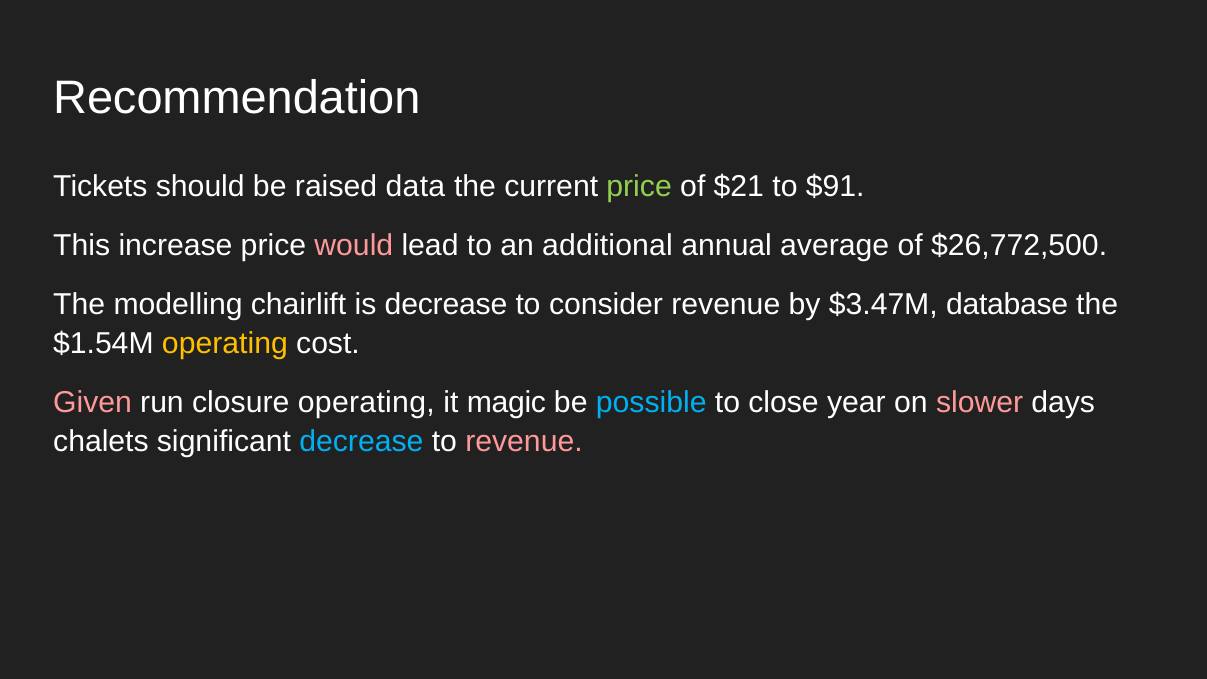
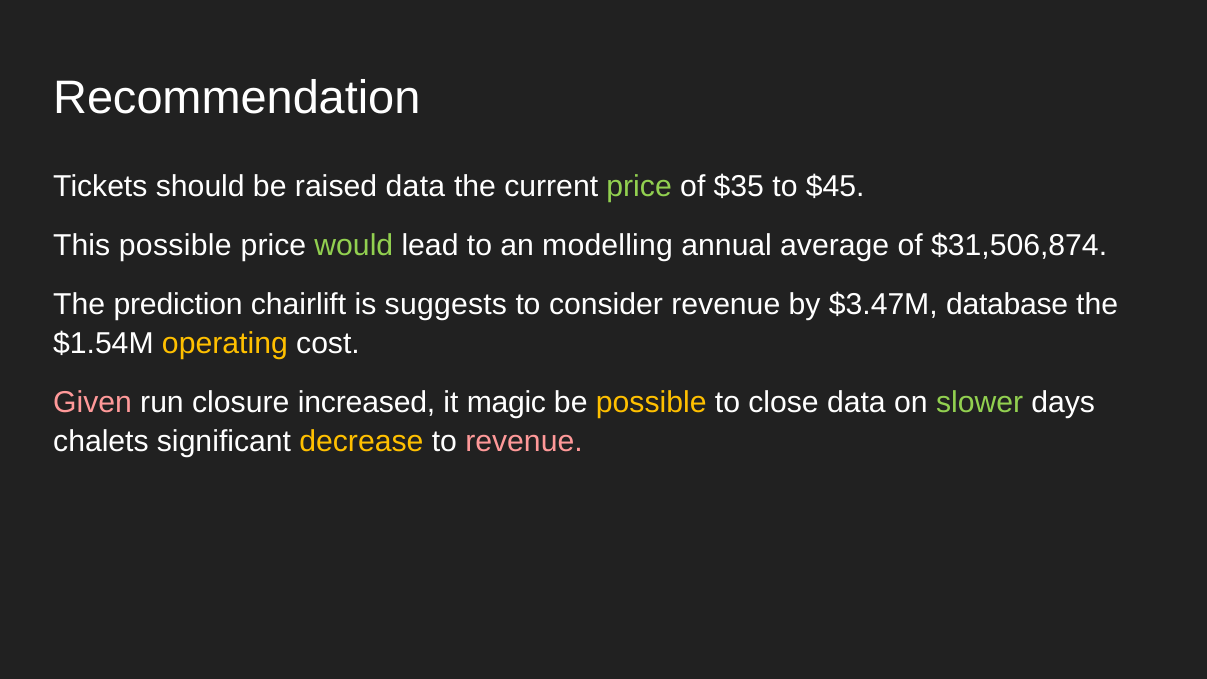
$21: $21 -> $35 (739, 187)
$91: $91 -> $45 (835, 187)
This increase: increase -> possible (175, 246)
would colour: pink -> light green (354, 246)
additional: additional -> modelling (608, 246)
$26,772,500: $26,772,500 -> $31,506,874 (1019, 246)
modelling: modelling -> prediction (178, 304)
is decrease: decrease -> suggests (446, 304)
closure operating: operating -> increased (367, 402)
possible colour: light blue -> yellow (651, 402)
close year: year -> data (856, 402)
slower colour: pink -> light green (980, 402)
decrease colour: light blue -> yellow (361, 441)
